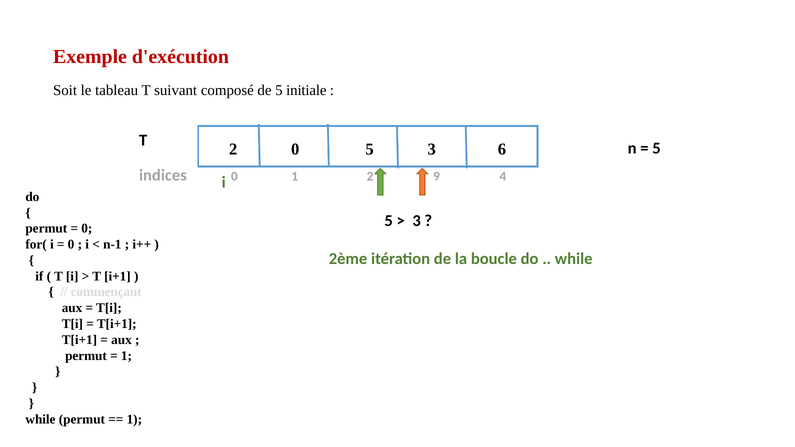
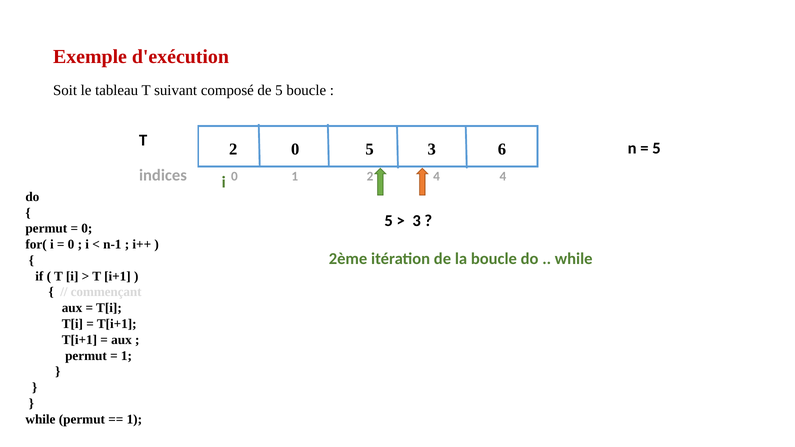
5 initiale: initiale -> boucle (306, 90)
2 9: 9 -> 4 (436, 176)
